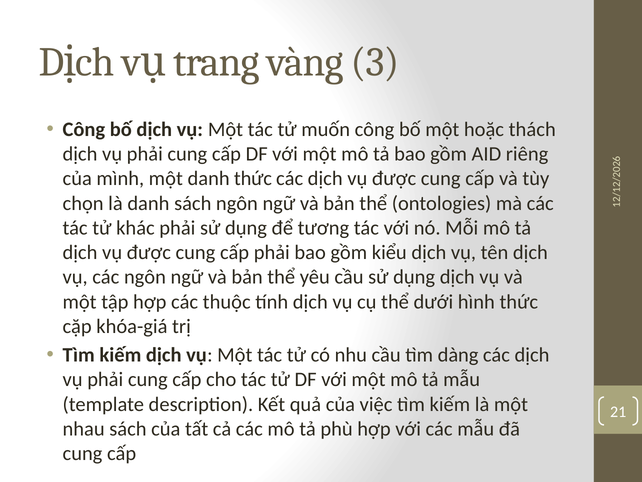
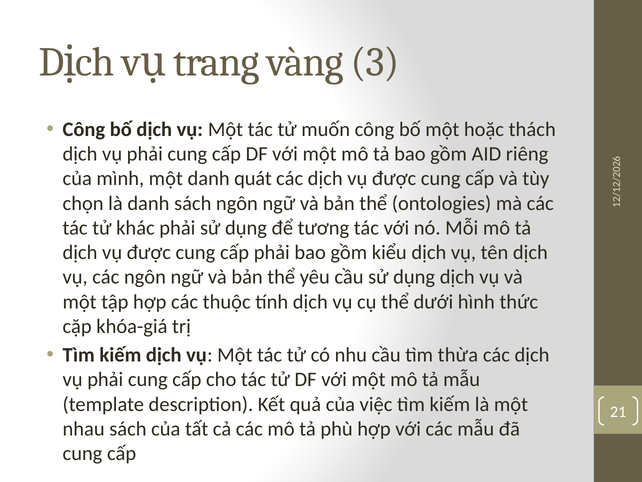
danh thức: thức -> quát (253, 178)
dàng: dàng -> thừa (458, 355)
